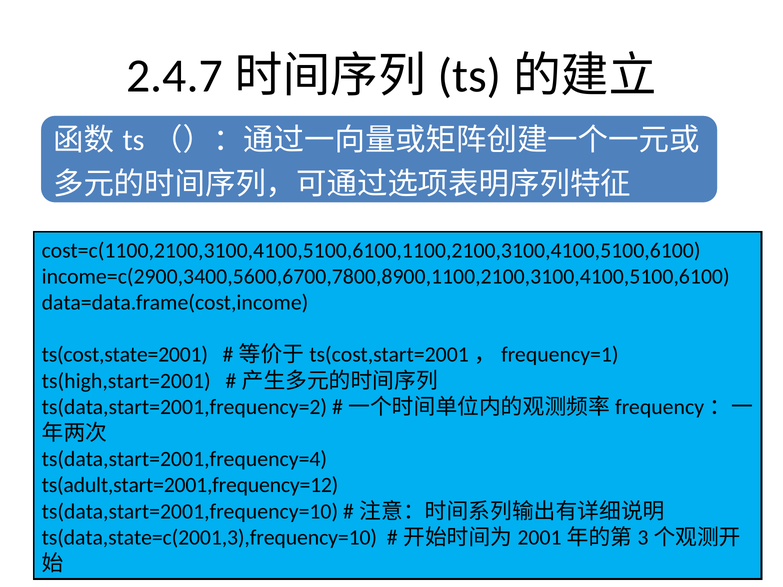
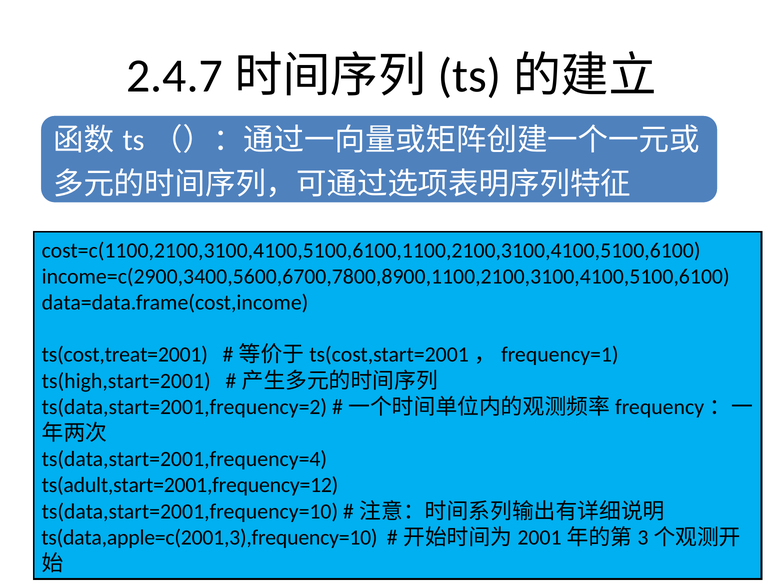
ts(cost,state=2001: ts(cost,state=2001 -> ts(cost,treat=2001 (125, 355)
ts(data,state=c(2001,3),frequency=10: ts(data,state=c(2001,3),frequency=10 -> ts(data,apple=c(2001,3),frequency=10 (209, 538)
